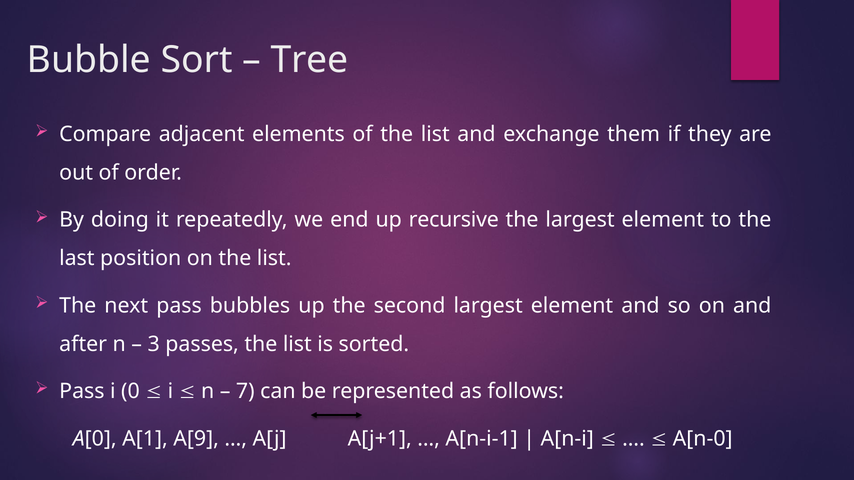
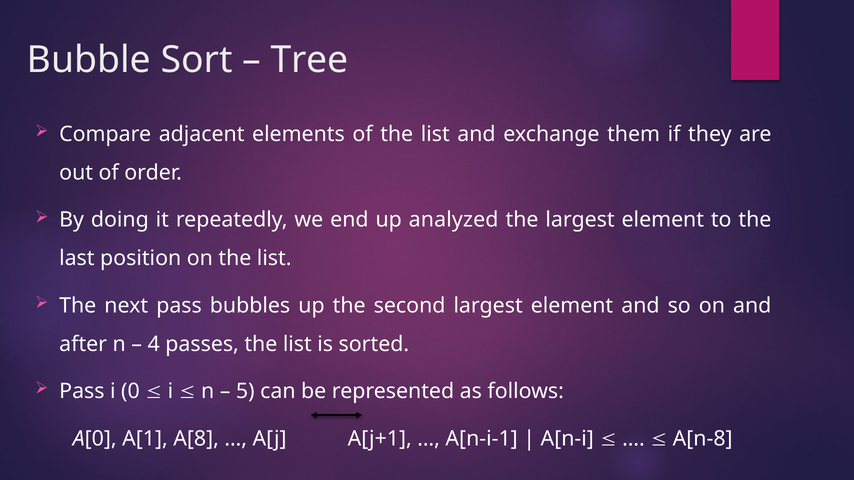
recursive: recursive -> analyzed (454, 220)
3: 3 -> 4 (154, 344)
7: 7 -> 5 (245, 392)
A[9: A[9 -> A[8 (196, 439)
A[n-0: A[n-0 -> A[n-8 (703, 439)
